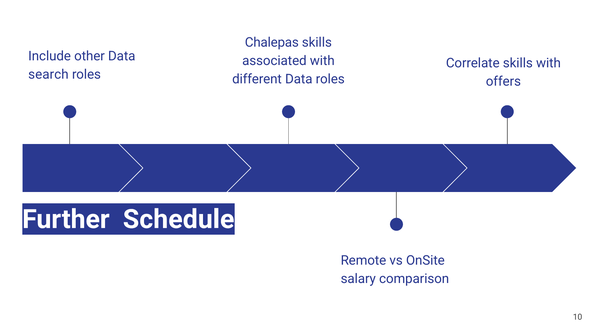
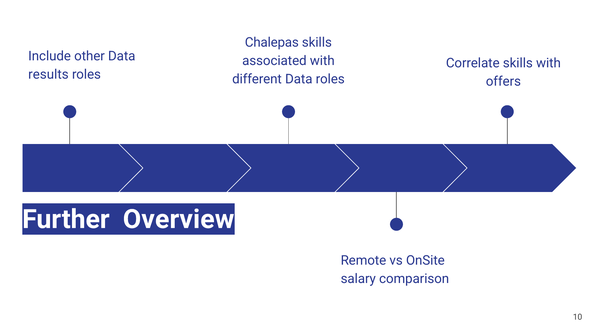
search: search -> results (48, 74)
Schedule: Schedule -> Overview (179, 219)
